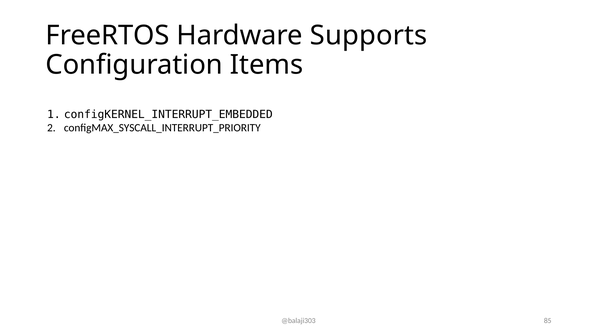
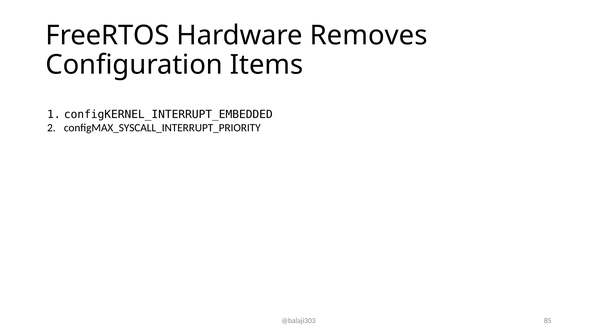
Supports: Supports -> Removes (369, 35)
